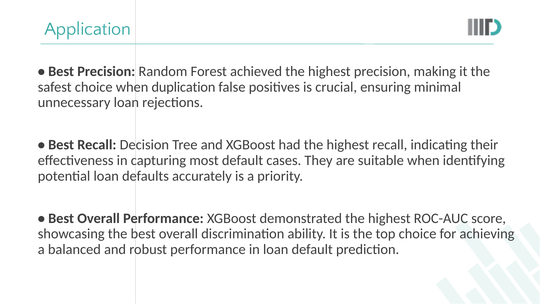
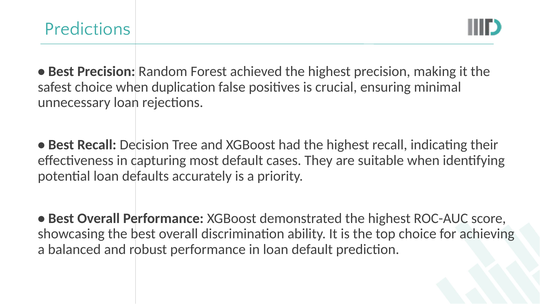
Application: Application -> Predictions (88, 29)
